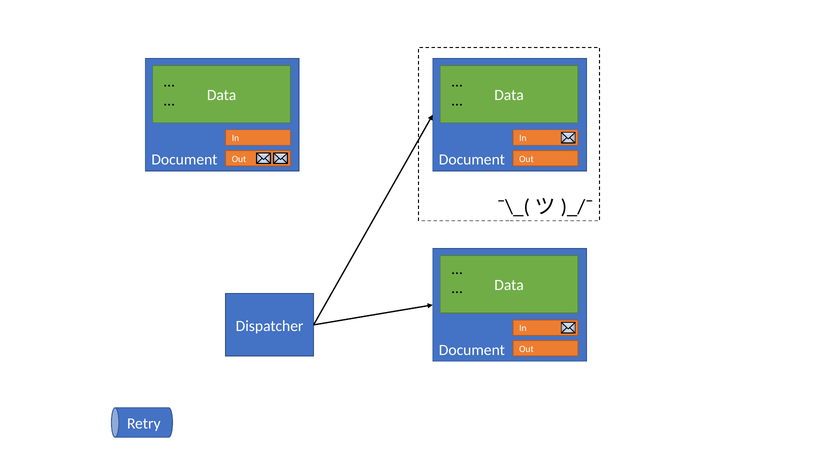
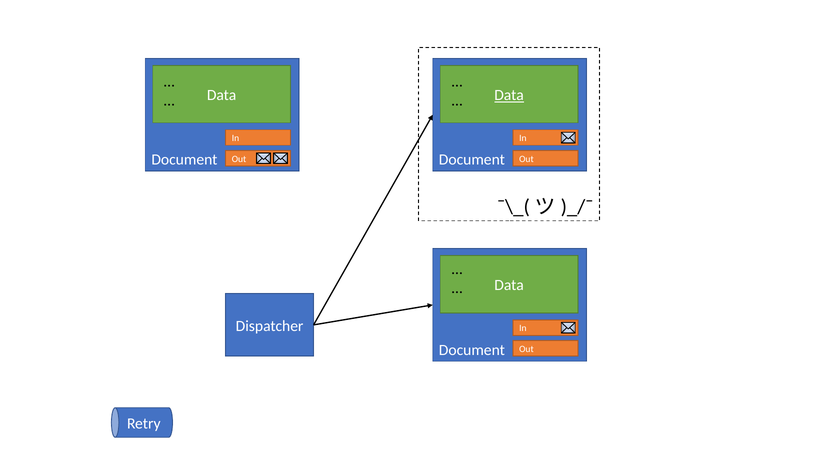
Data underline: none -> present (509, 95)
